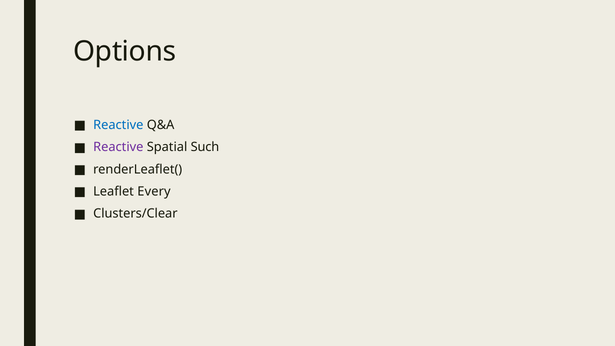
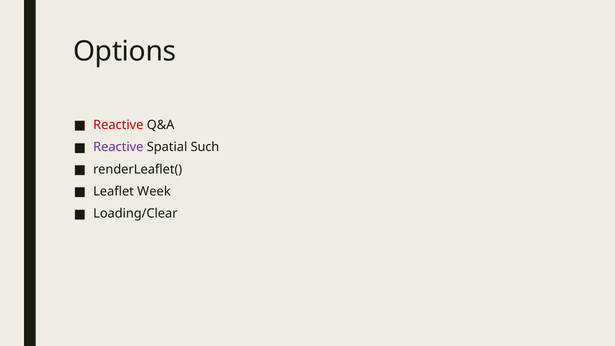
Reactive colour: blue -> red (118, 125)
Every: Every -> Week (154, 191)
Clusters/Clear: Clusters/Clear -> Loading/Clear (135, 214)
